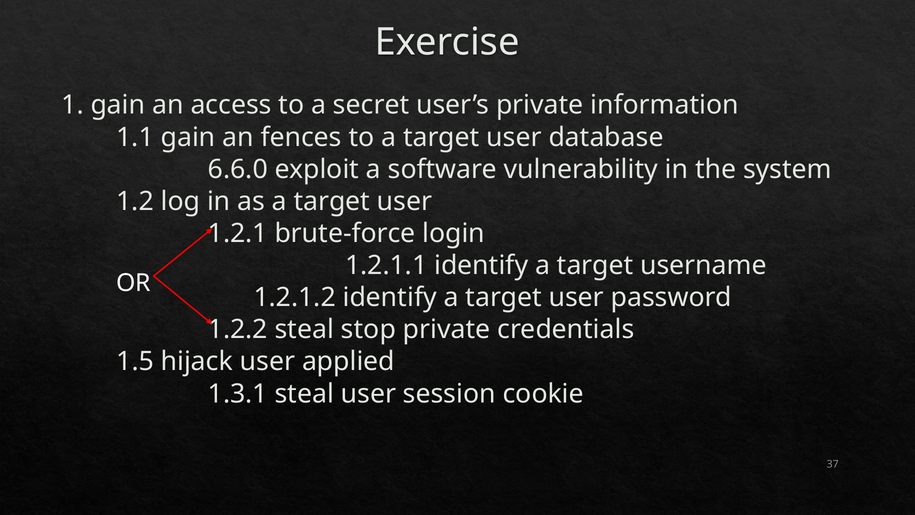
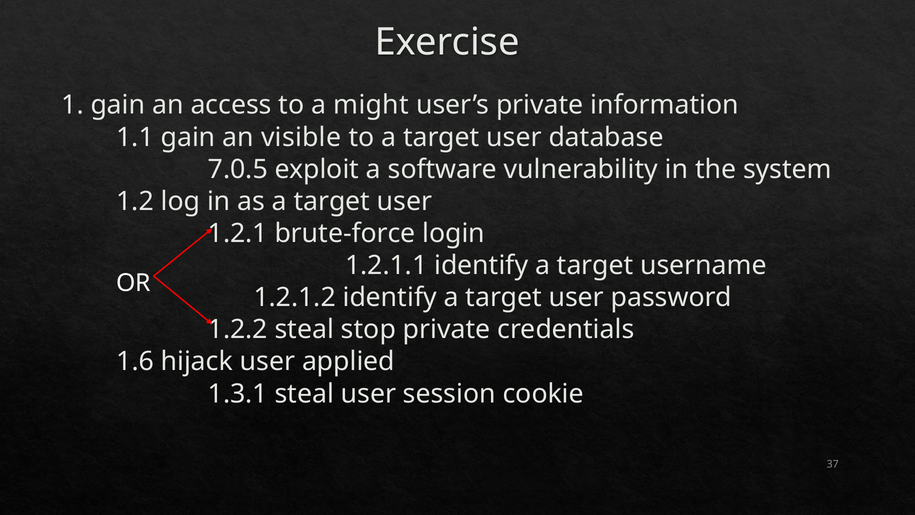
secret: secret -> might (371, 105)
fences: fences -> visible (301, 137)
6.6.0: 6.6.0 -> 7.0.5 (238, 169)
1.5: 1.5 -> 1.6 (135, 361)
